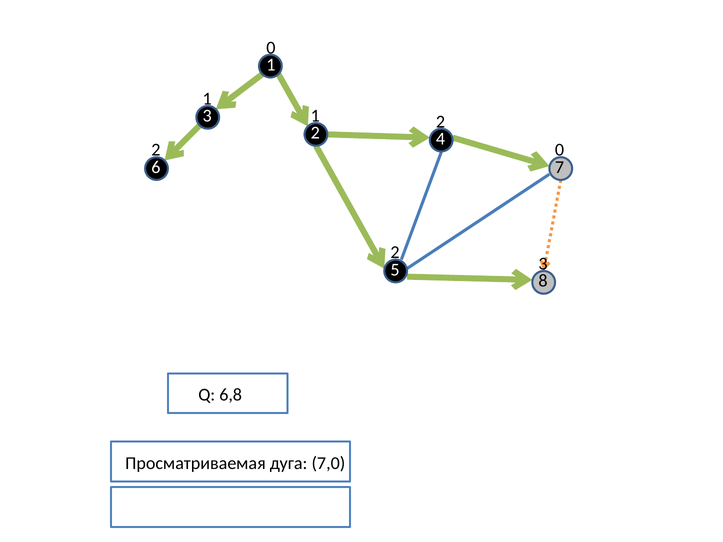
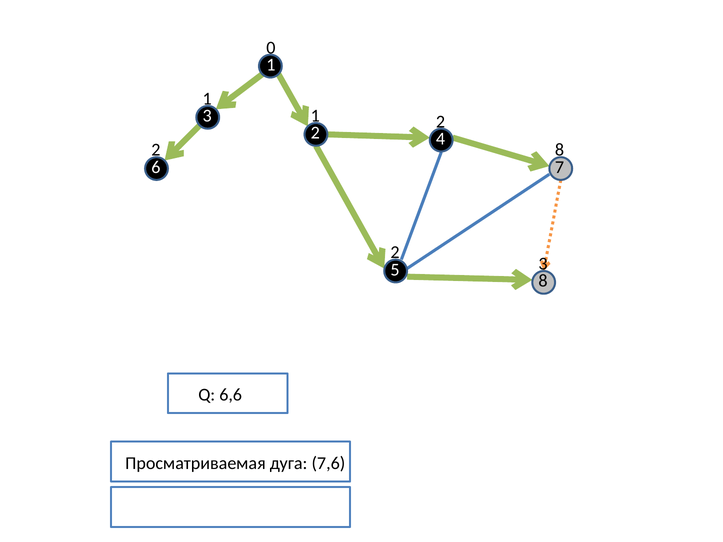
2 0: 0 -> 8 (559, 150)
6,8: 6,8 -> 6,6 (231, 395)
7,0: 7,0 -> 7,6 (328, 463)
